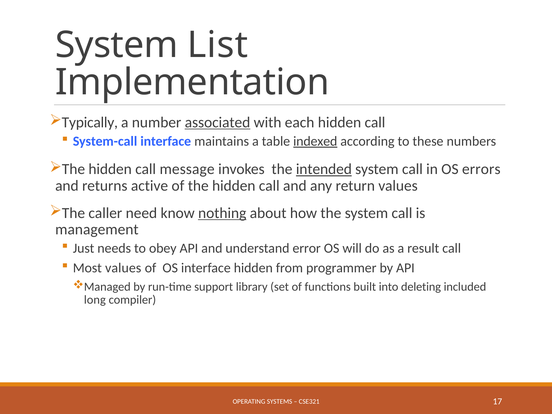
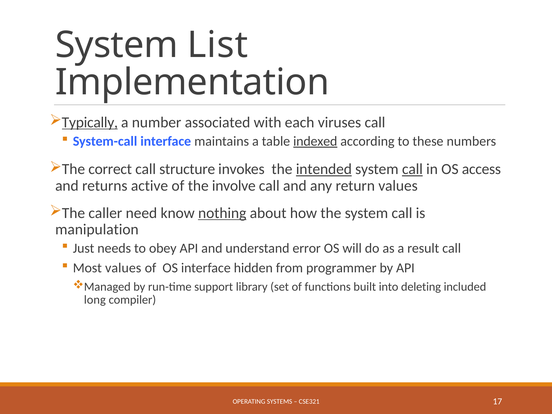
Typically underline: none -> present (90, 122)
associated underline: present -> none (218, 122)
each hidden: hidden -> viruses (340, 122)
hidden: hidden -> correct (110, 169)
message: message -> structure (187, 169)
call underline: none -> present (412, 169)
errors: errors -> access (481, 169)
of the hidden: hidden -> involve (234, 186)
management: management -> manipulation (97, 230)
